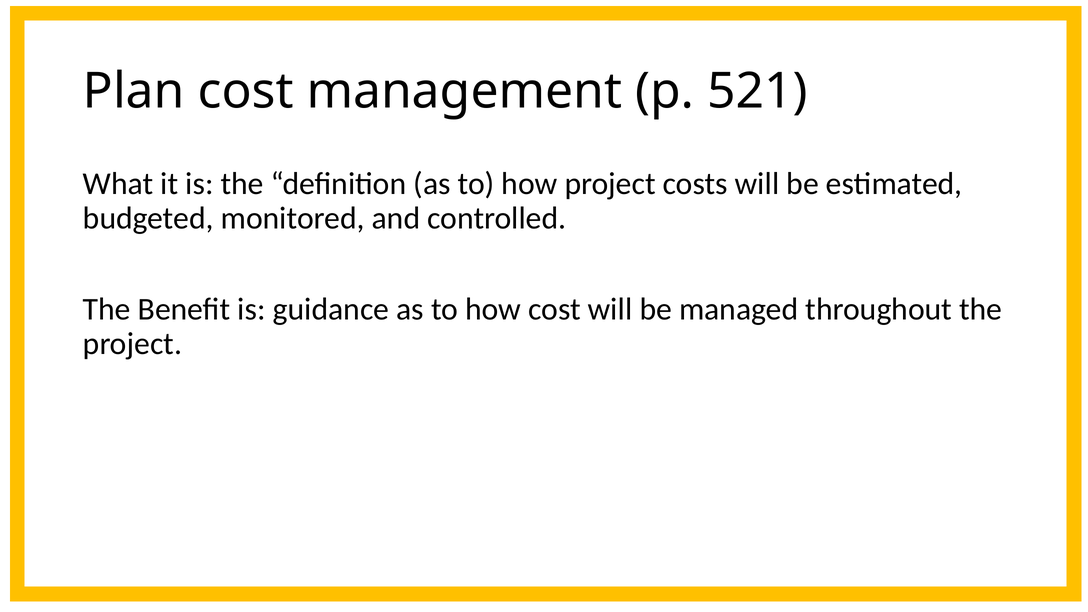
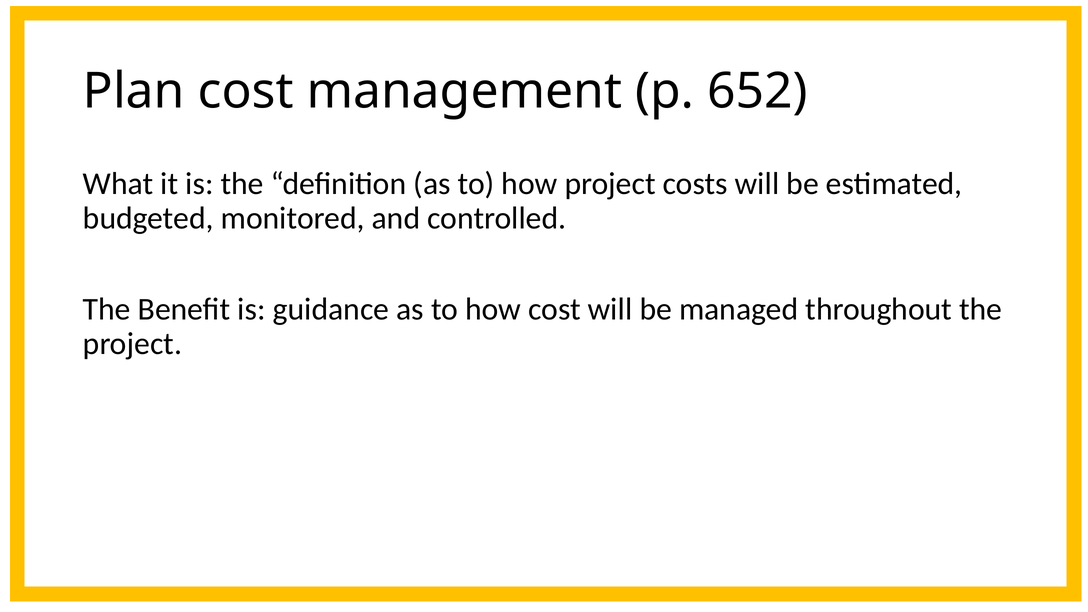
521: 521 -> 652 (757, 91)
